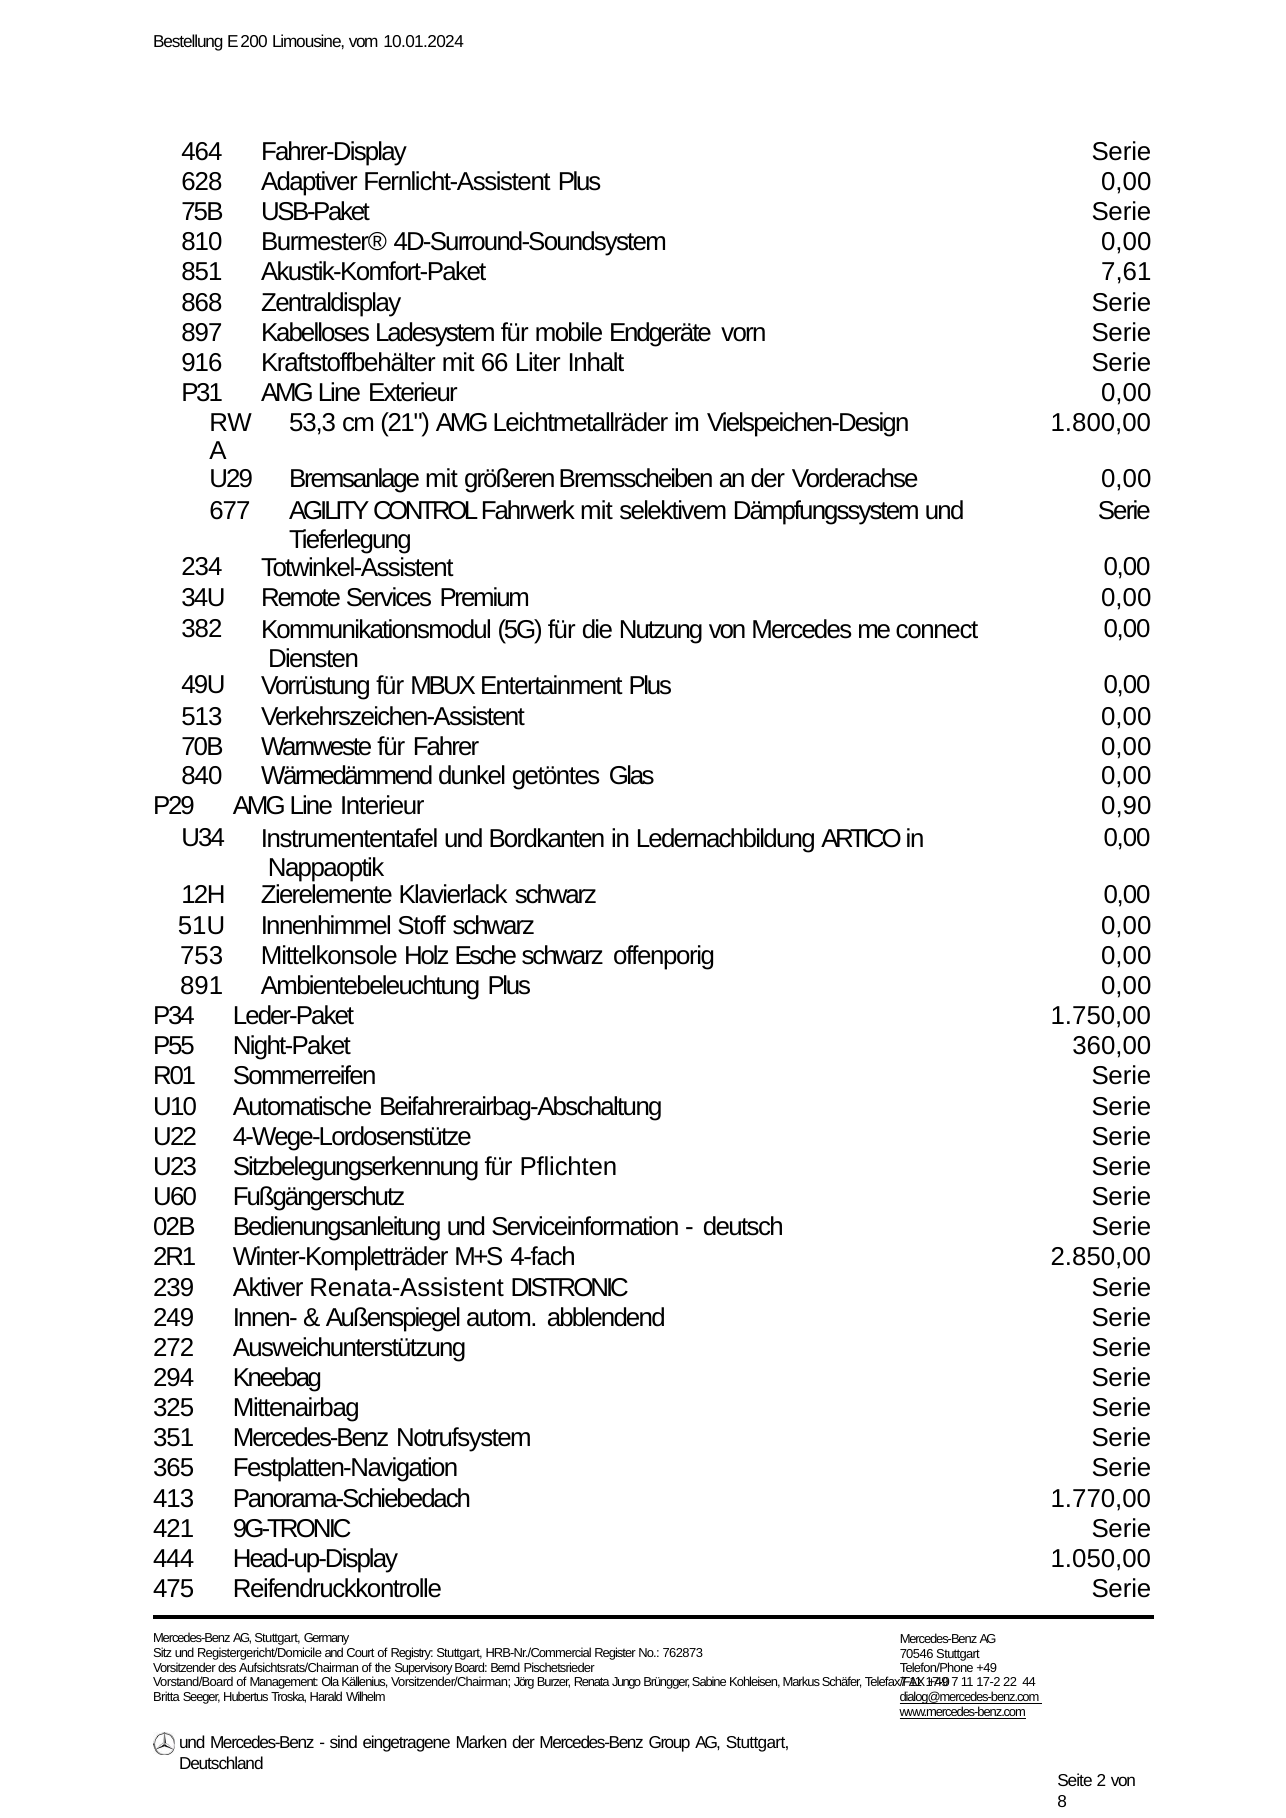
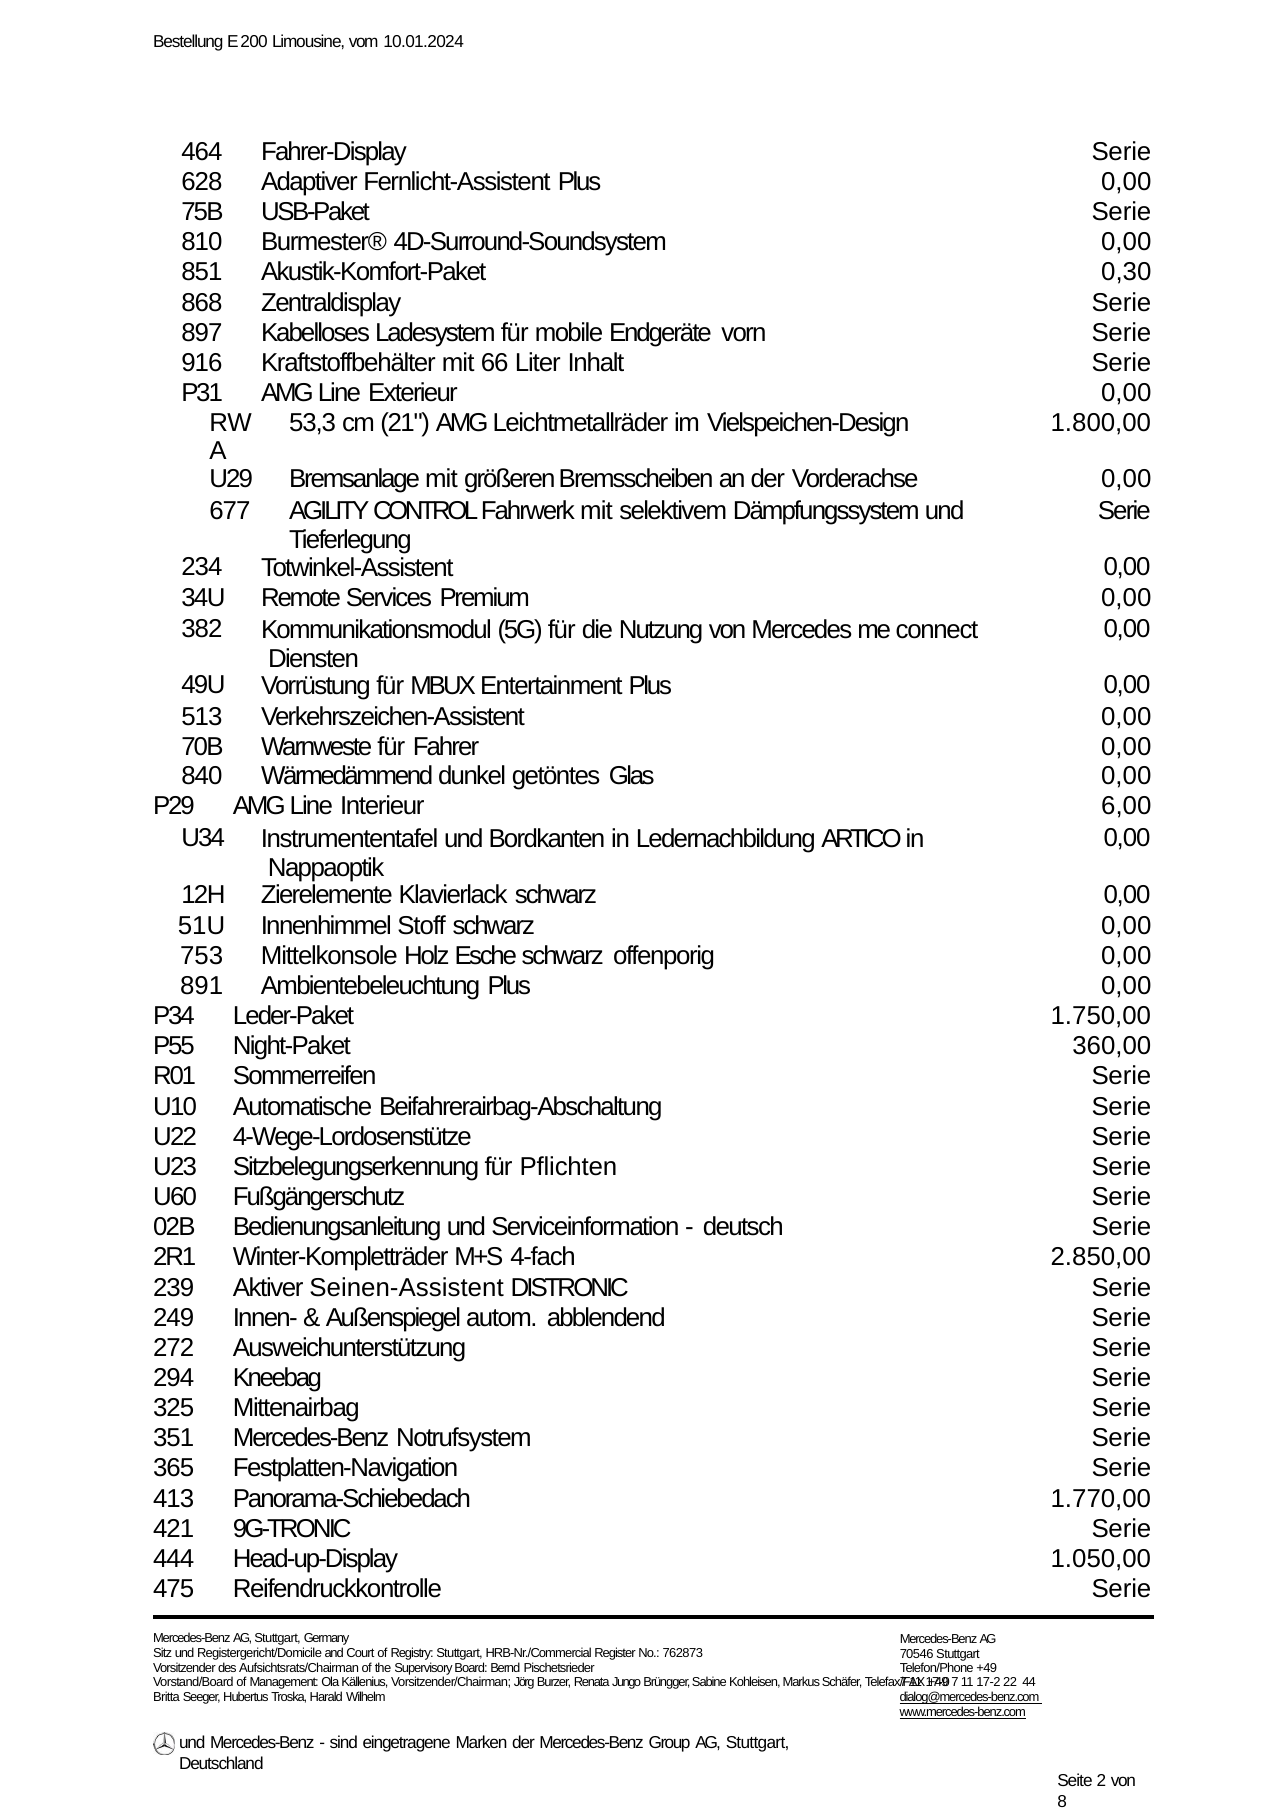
7,61: 7,61 -> 0,30 (1126, 272)
0,90: 0,90 -> 6,00 (1126, 806)
Renata-Assistent: Renata-Assistent -> Seinen-Assistent (407, 1287)
